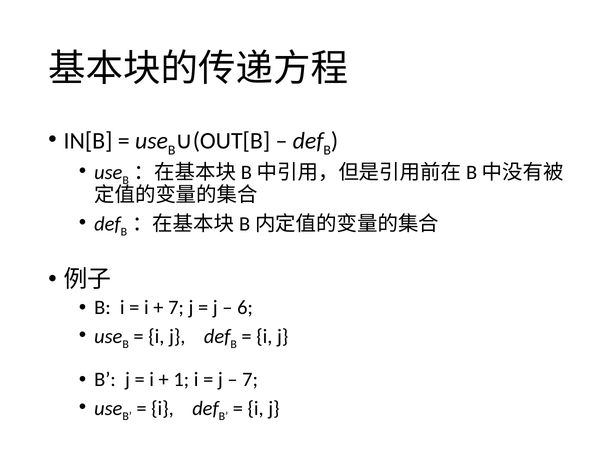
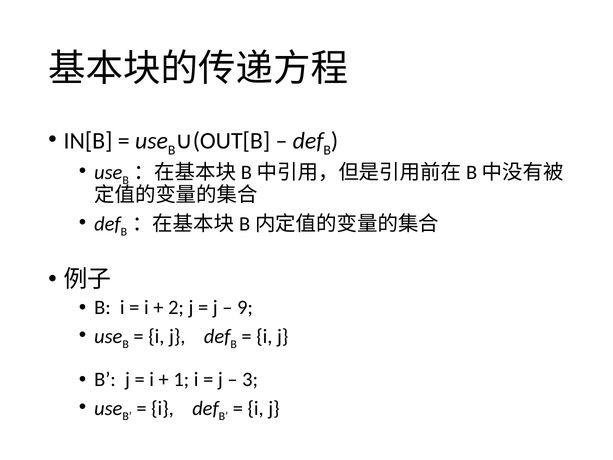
7: 7 -> 2 (176, 308)
6: 6 -> 9 (245, 308)
7: 7 -> 3 (250, 379)
